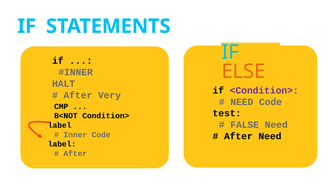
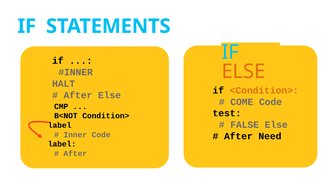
<Condition> colour: purple -> orange (264, 90)
After Very: Very -> Else (110, 95)
NEED: NEED -> COME (242, 102)
FALSE Need: Need -> Else (276, 125)
